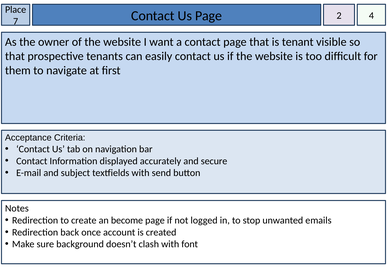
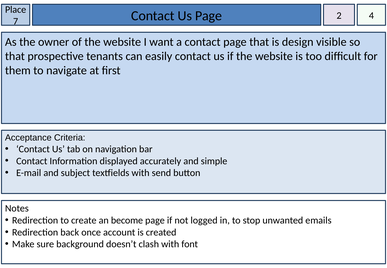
tenant: tenant -> design (298, 42)
secure: secure -> simple (214, 161)
